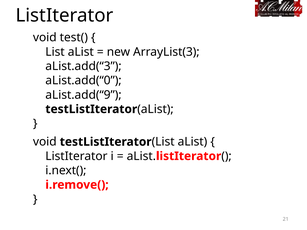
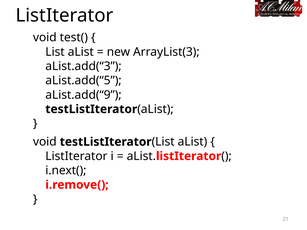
aList.add(“0: aList.add(“0 -> aList.add(“5 (83, 81)
